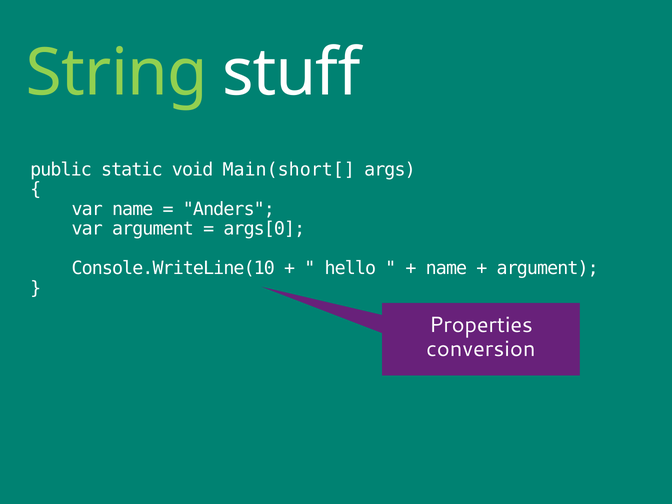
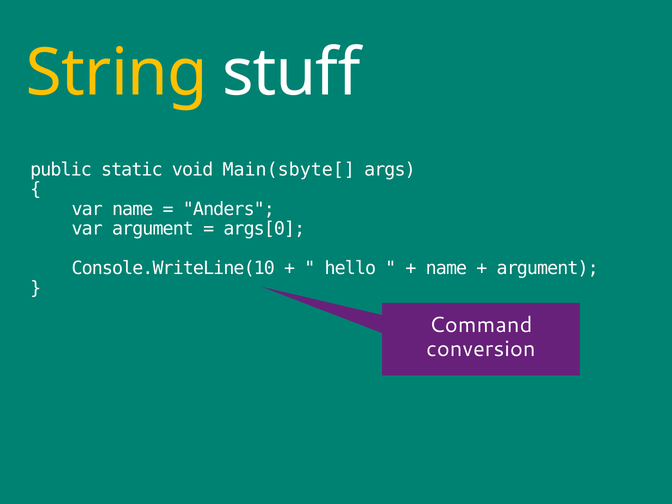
String colour: light green -> yellow (117, 73)
Main(short[: Main(short[ -> Main(sbyte[ (289, 170)
Properties: Properties -> Command (481, 325)
